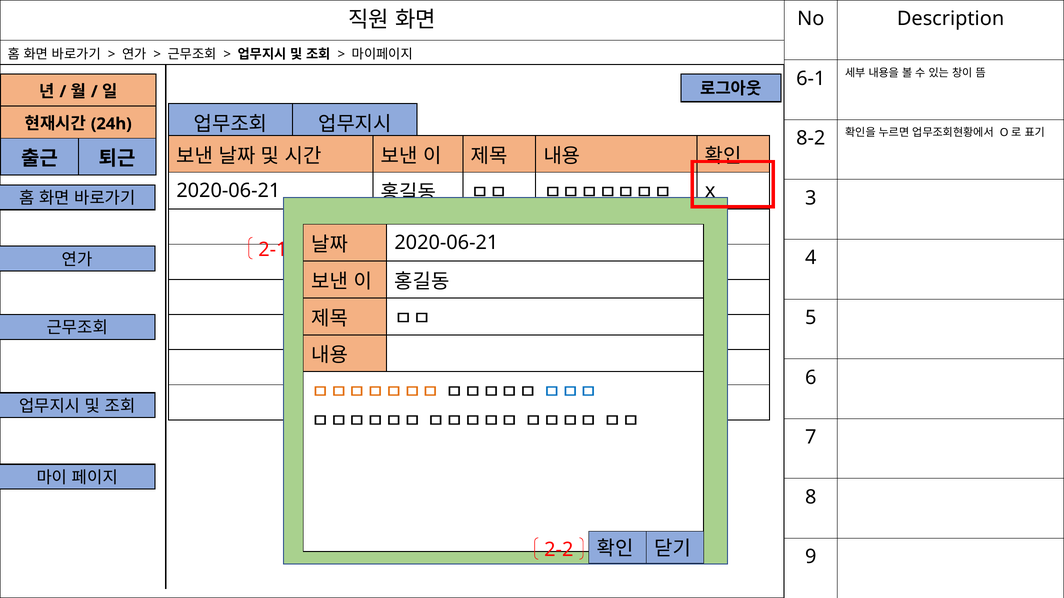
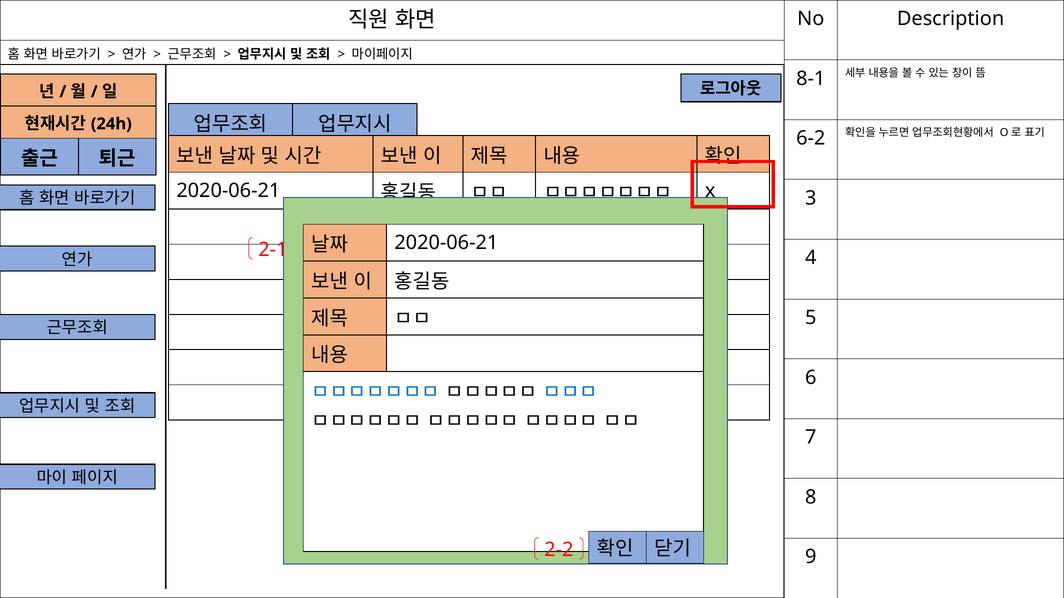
6-1: 6-1 -> 8-1 (811, 79)
8-2: 8-2 -> 6-2 (811, 138)
ㅁㅁㅁㅁㅁㅁㅁ colour: orange -> blue (375, 393)
